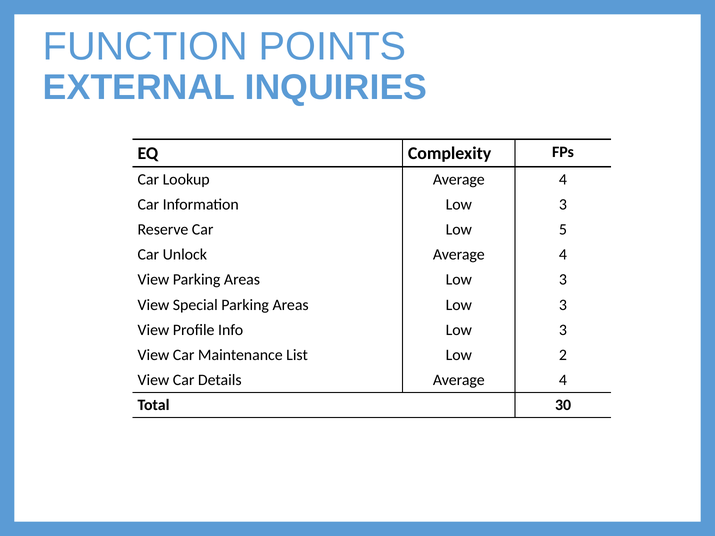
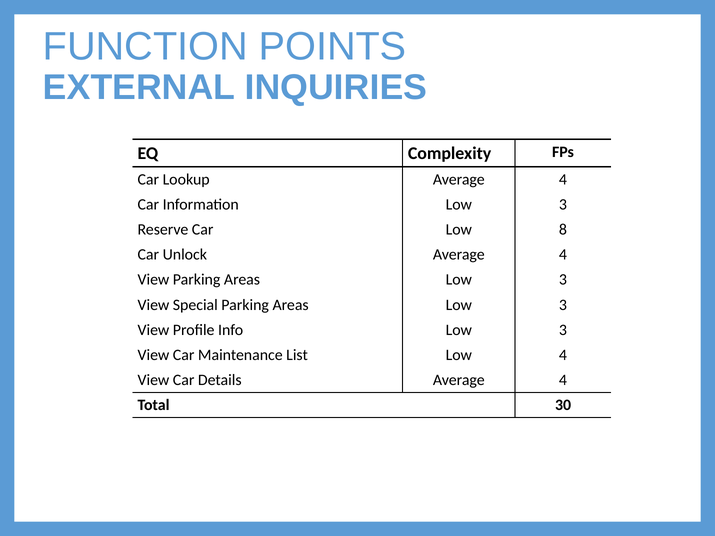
5: 5 -> 8 (563, 230)
Low 2: 2 -> 4 (563, 355)
